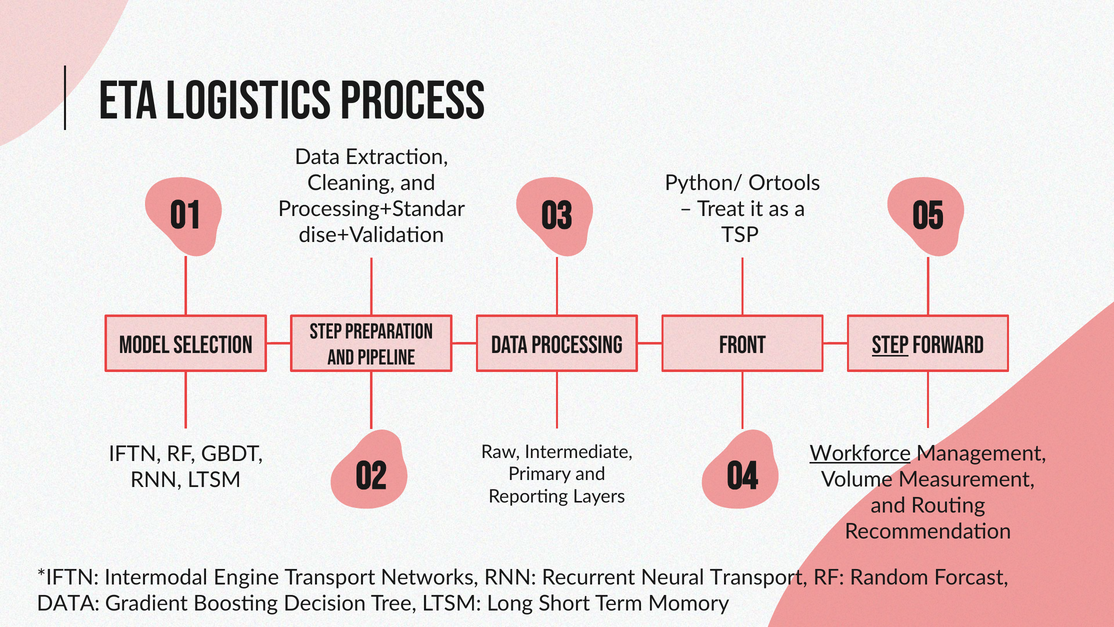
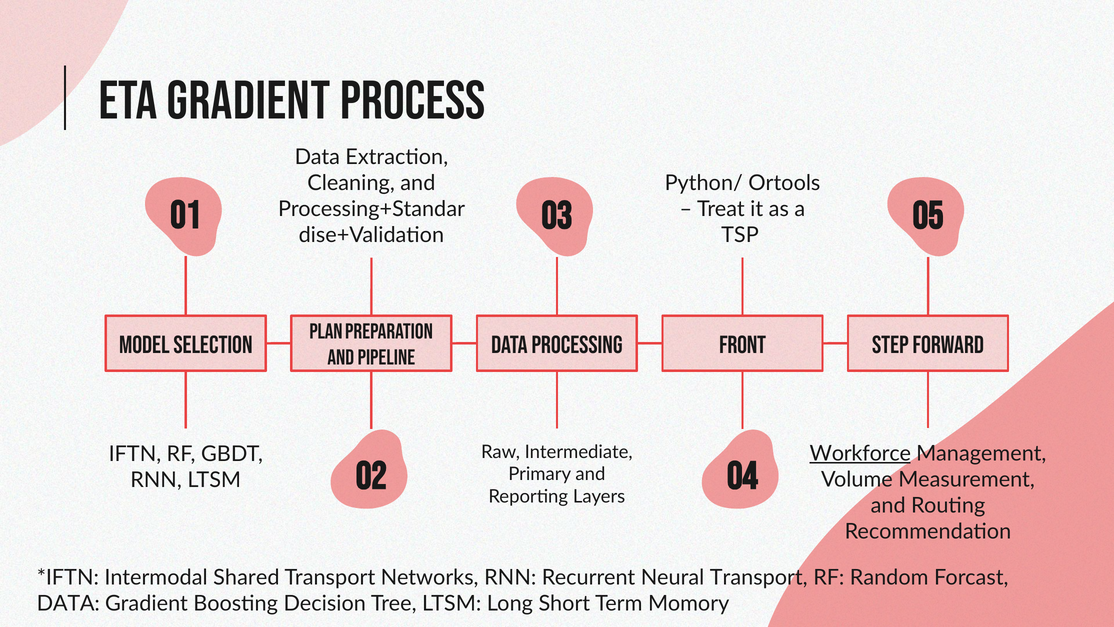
ETA Logistics: Logistics -> Gradient (249, 101)
Step: Step -> Plan (326, 332)
Step underline: present -> none (890, 345)
Engine: Engine -> Shared (246, 577)
